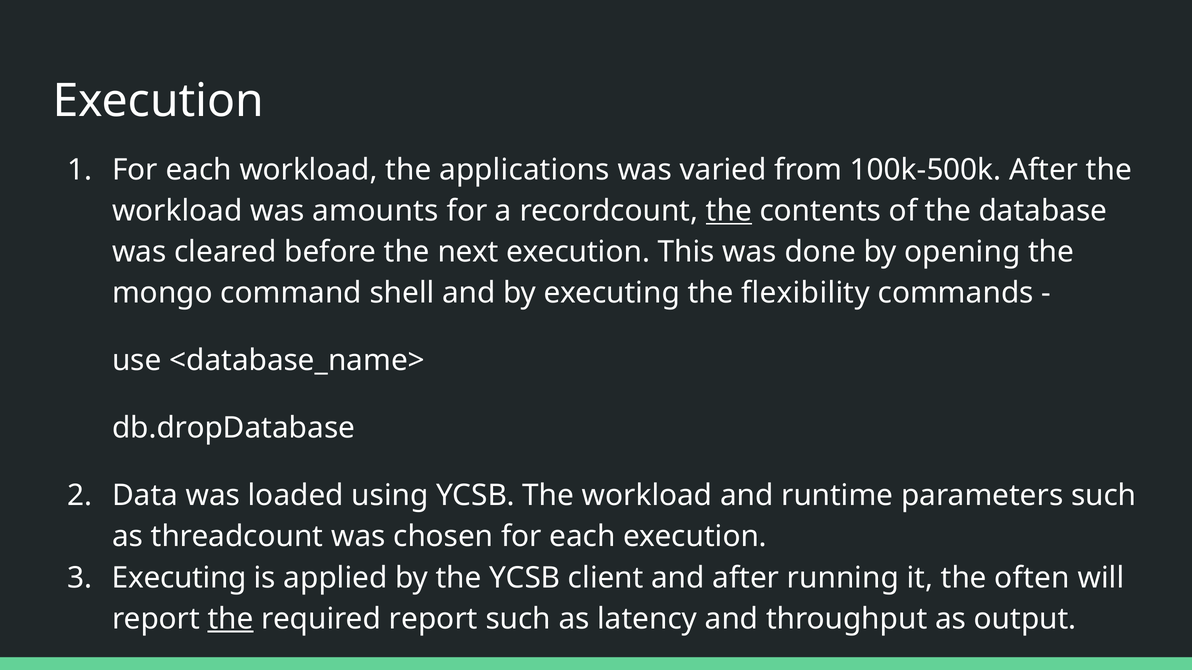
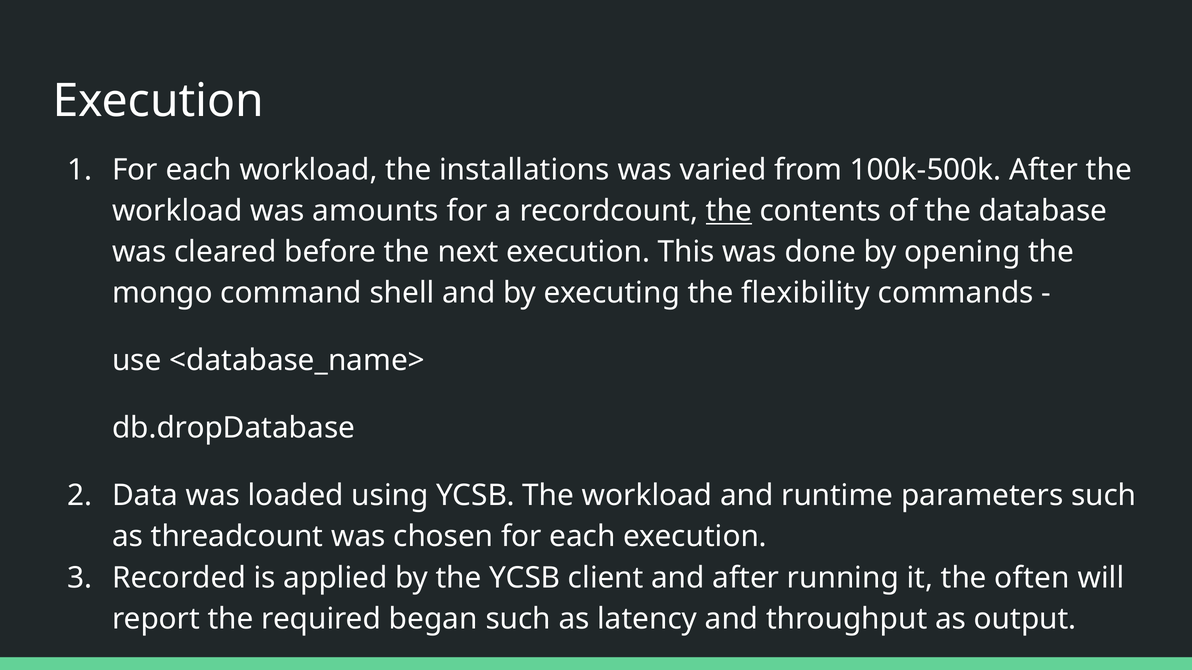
applications: applications -> installations (524, 170)
Executing: Executing -> Recorded (179, 578)
the underline: present -> none (231, 619)
required report: report -> began (433, 619)
